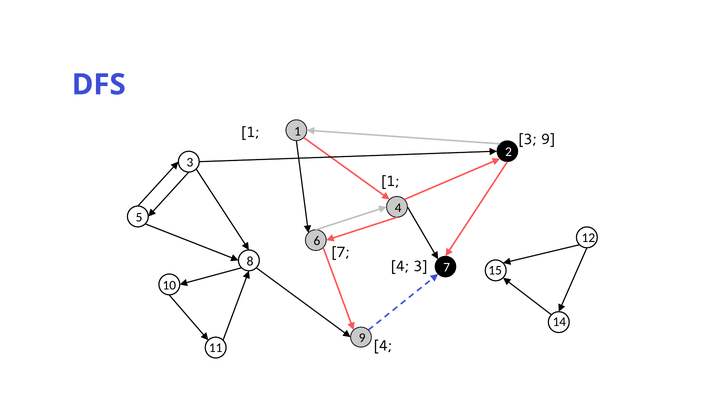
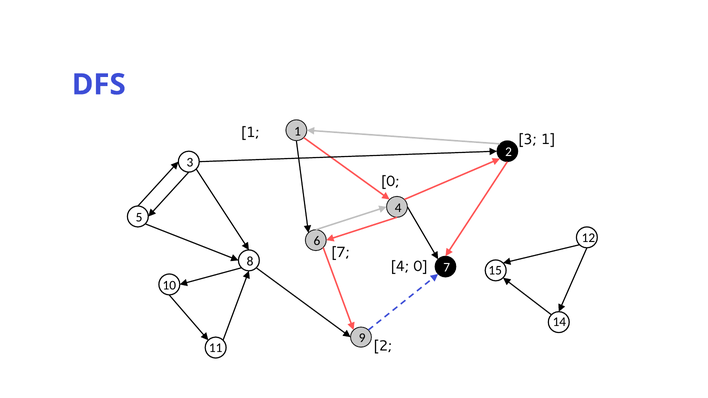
3 9: 9 -> 1 (548, 140)
1: 1 -> 0 (390, 182)
4 3: 3 -> 0 (421, 267)
4: 4 -> 2 (383, 346)
